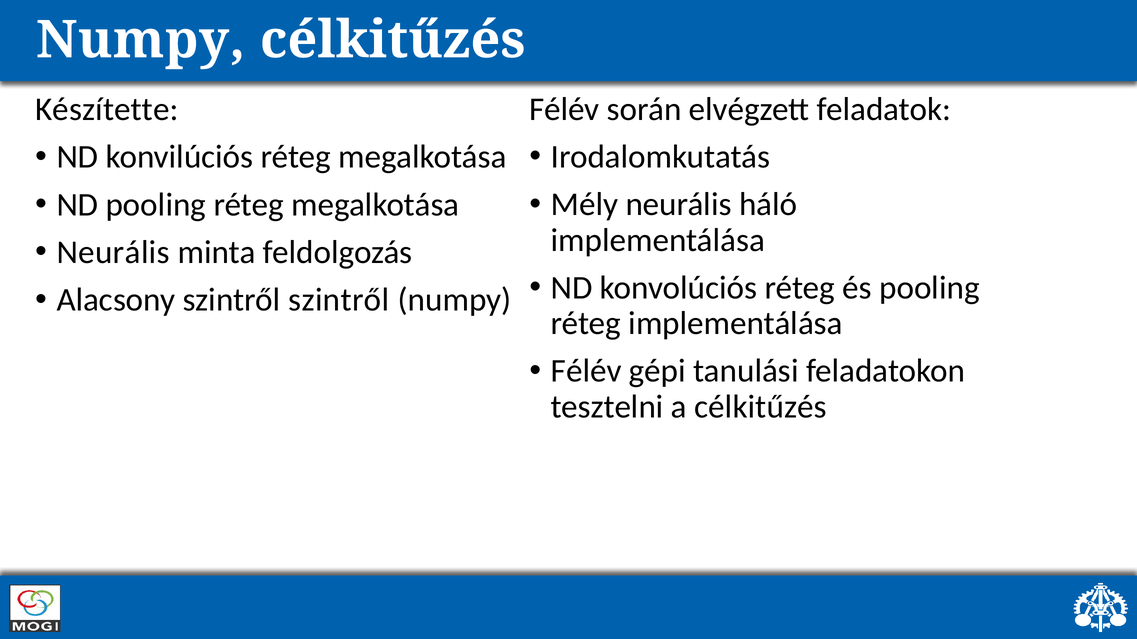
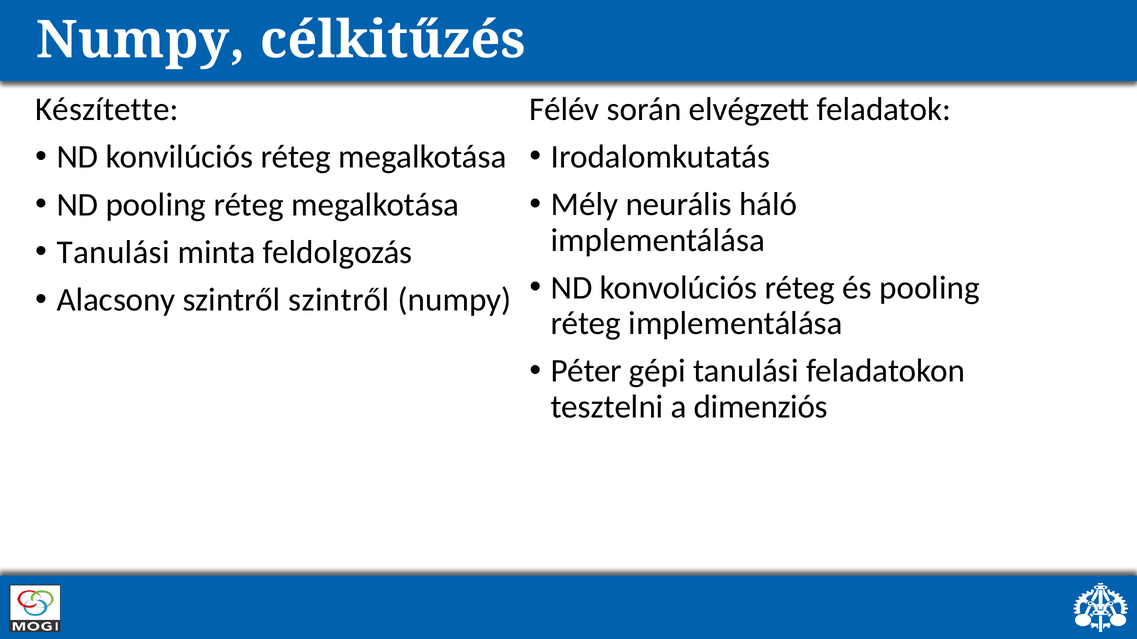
Neurális: Neurális -> Tanulási (113, 252)
Félév: Félév -> Péter (586, 371)
a célkitűzés: célkitűzés -> dimenziós (761, 407)
